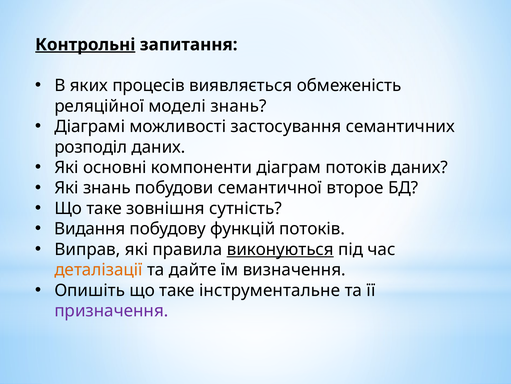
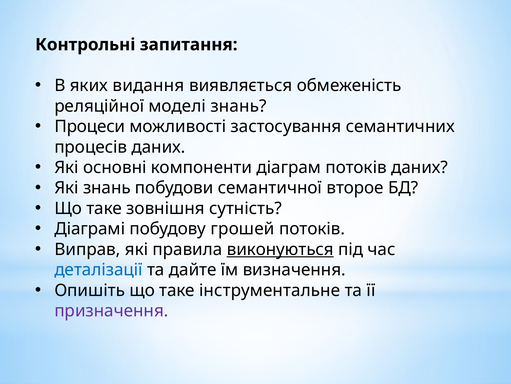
Контрольні underline: present -> none (85, 45)
процесів: процесів -> видання (148, 85)
Діаграмі: Діаграмі -> Процеси (90, 126)
розподіл: розподіл -> процесів (91, 147)
Видання: Видання -> Діаграмі (90, 229)
функцій: функцій -> грошей (243, 229)
деталізації colour: orange -> blue (98, 269)
